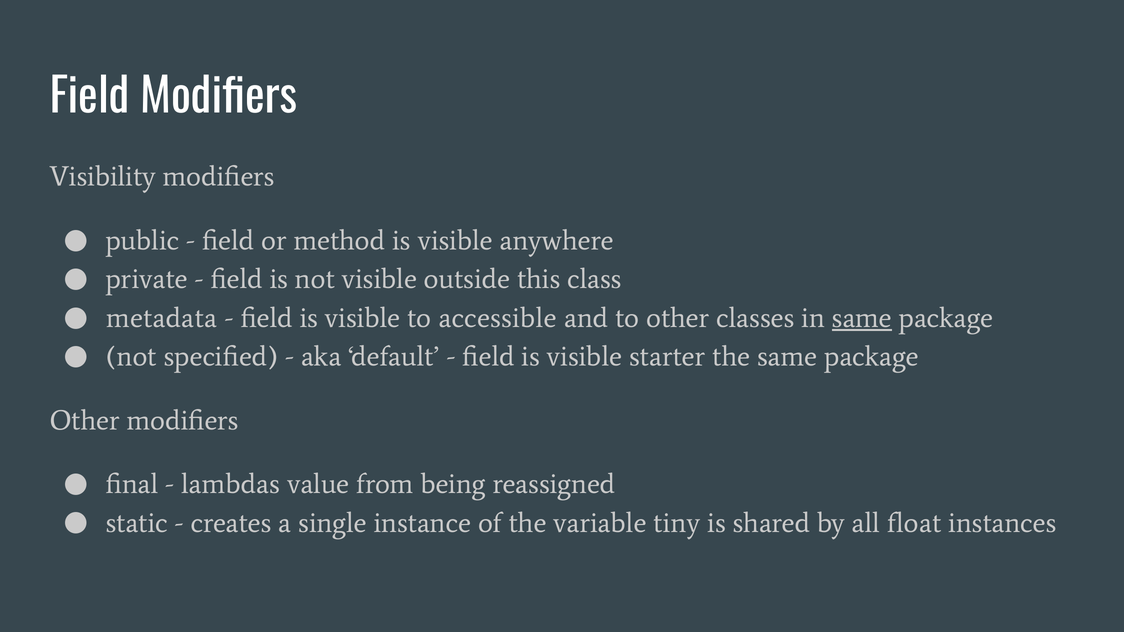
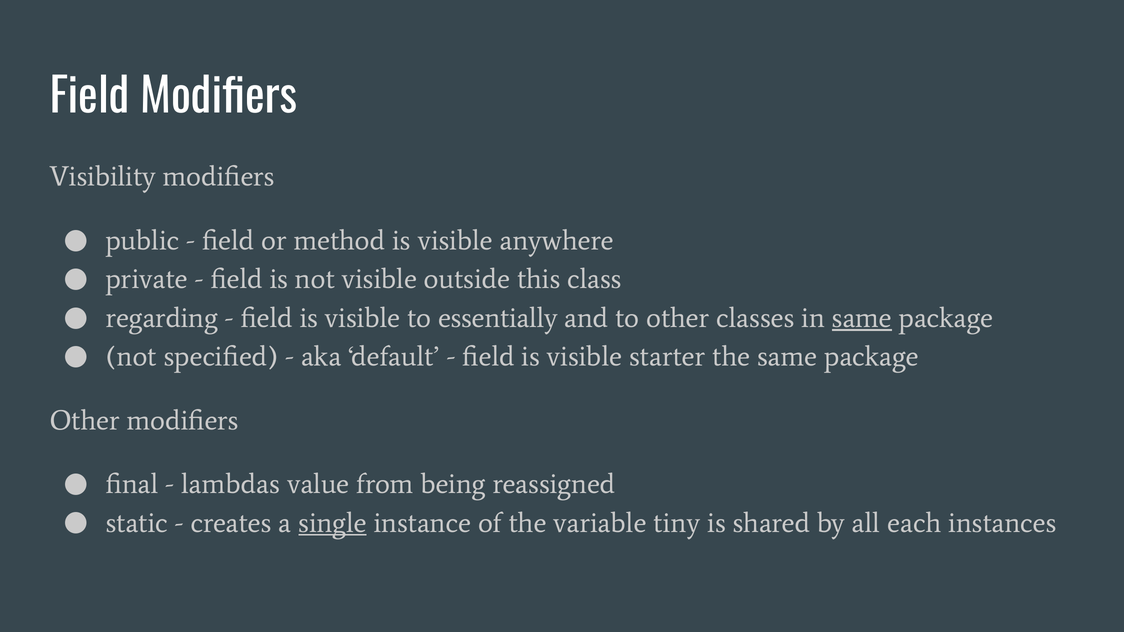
metadata: metadata -> regarding (162, 318)
accessible: accessible -> essentially (498, 318)
single underline: none -> present (333, 523)
float: float -> each (914, 523)
